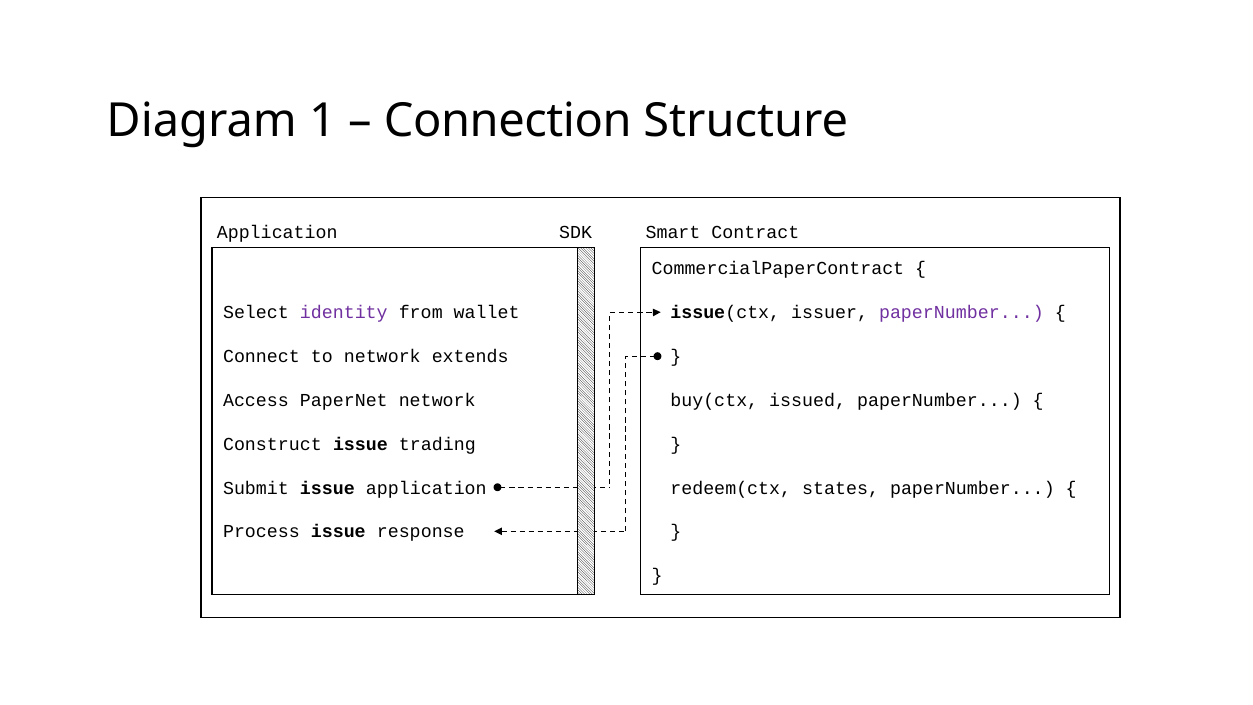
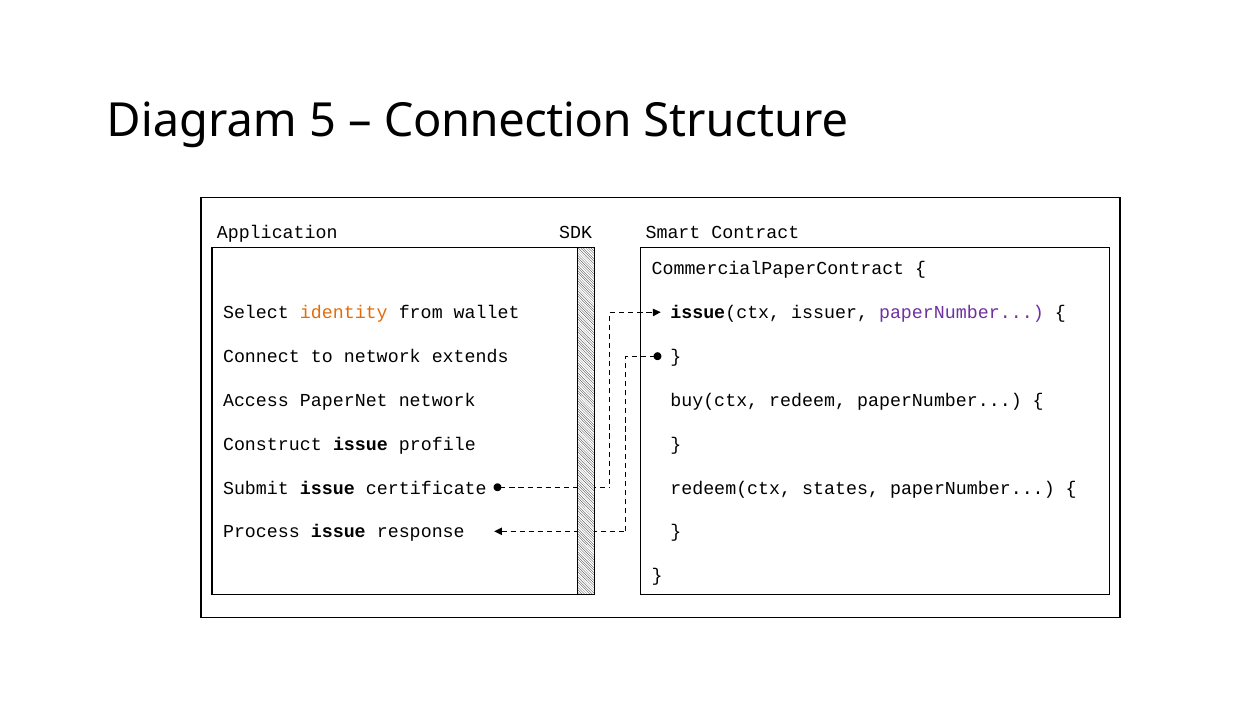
1: 1 -> 5 (322, 121)
identity colour: purple -> orange (344, 312)
issued: issued -> redeem (808, 400)
trading: trading -> profile (437, 444)
issue application: application -> certificate (426, 488)
